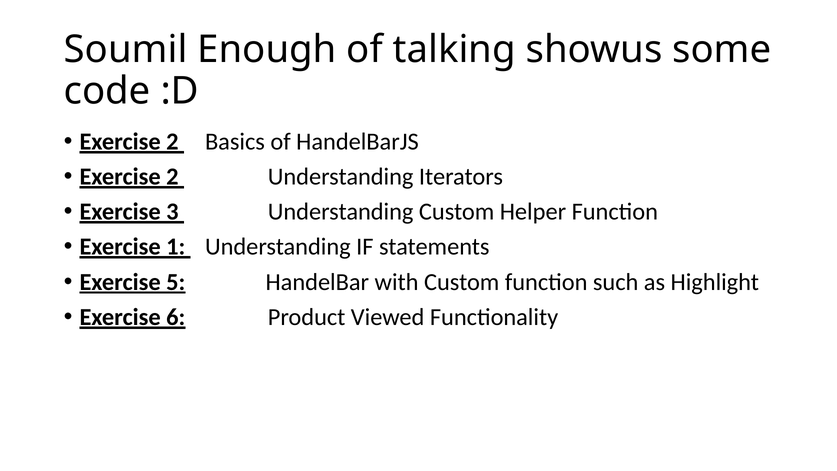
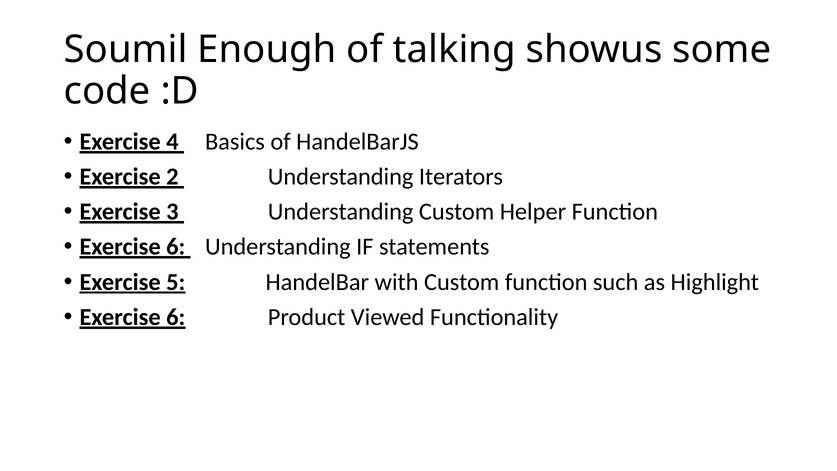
2: 2 -> 4 (172, 142)
1: 1 -> 6 (176, 247)
